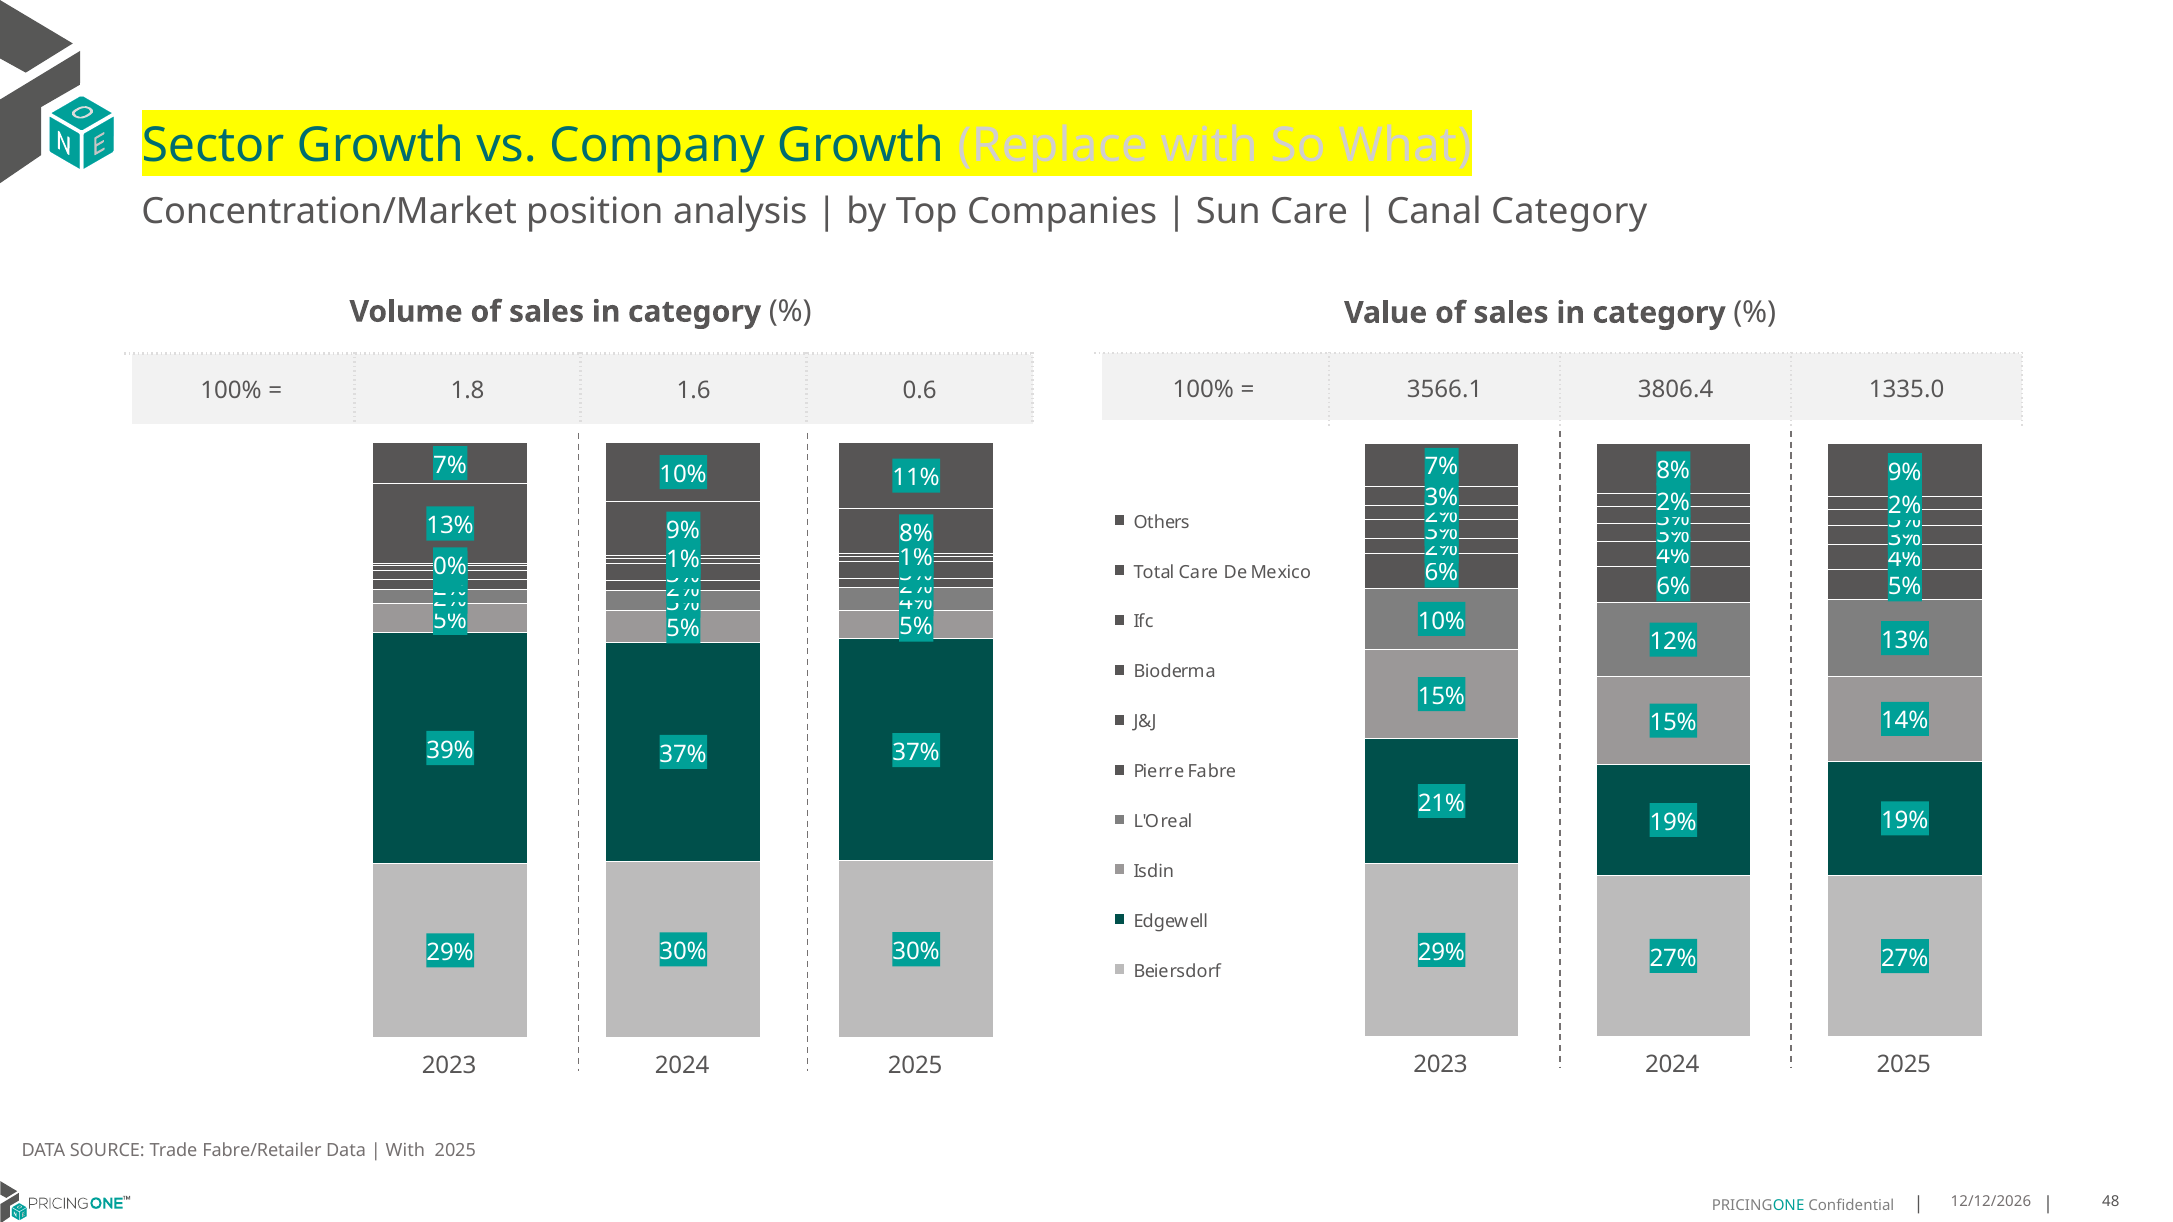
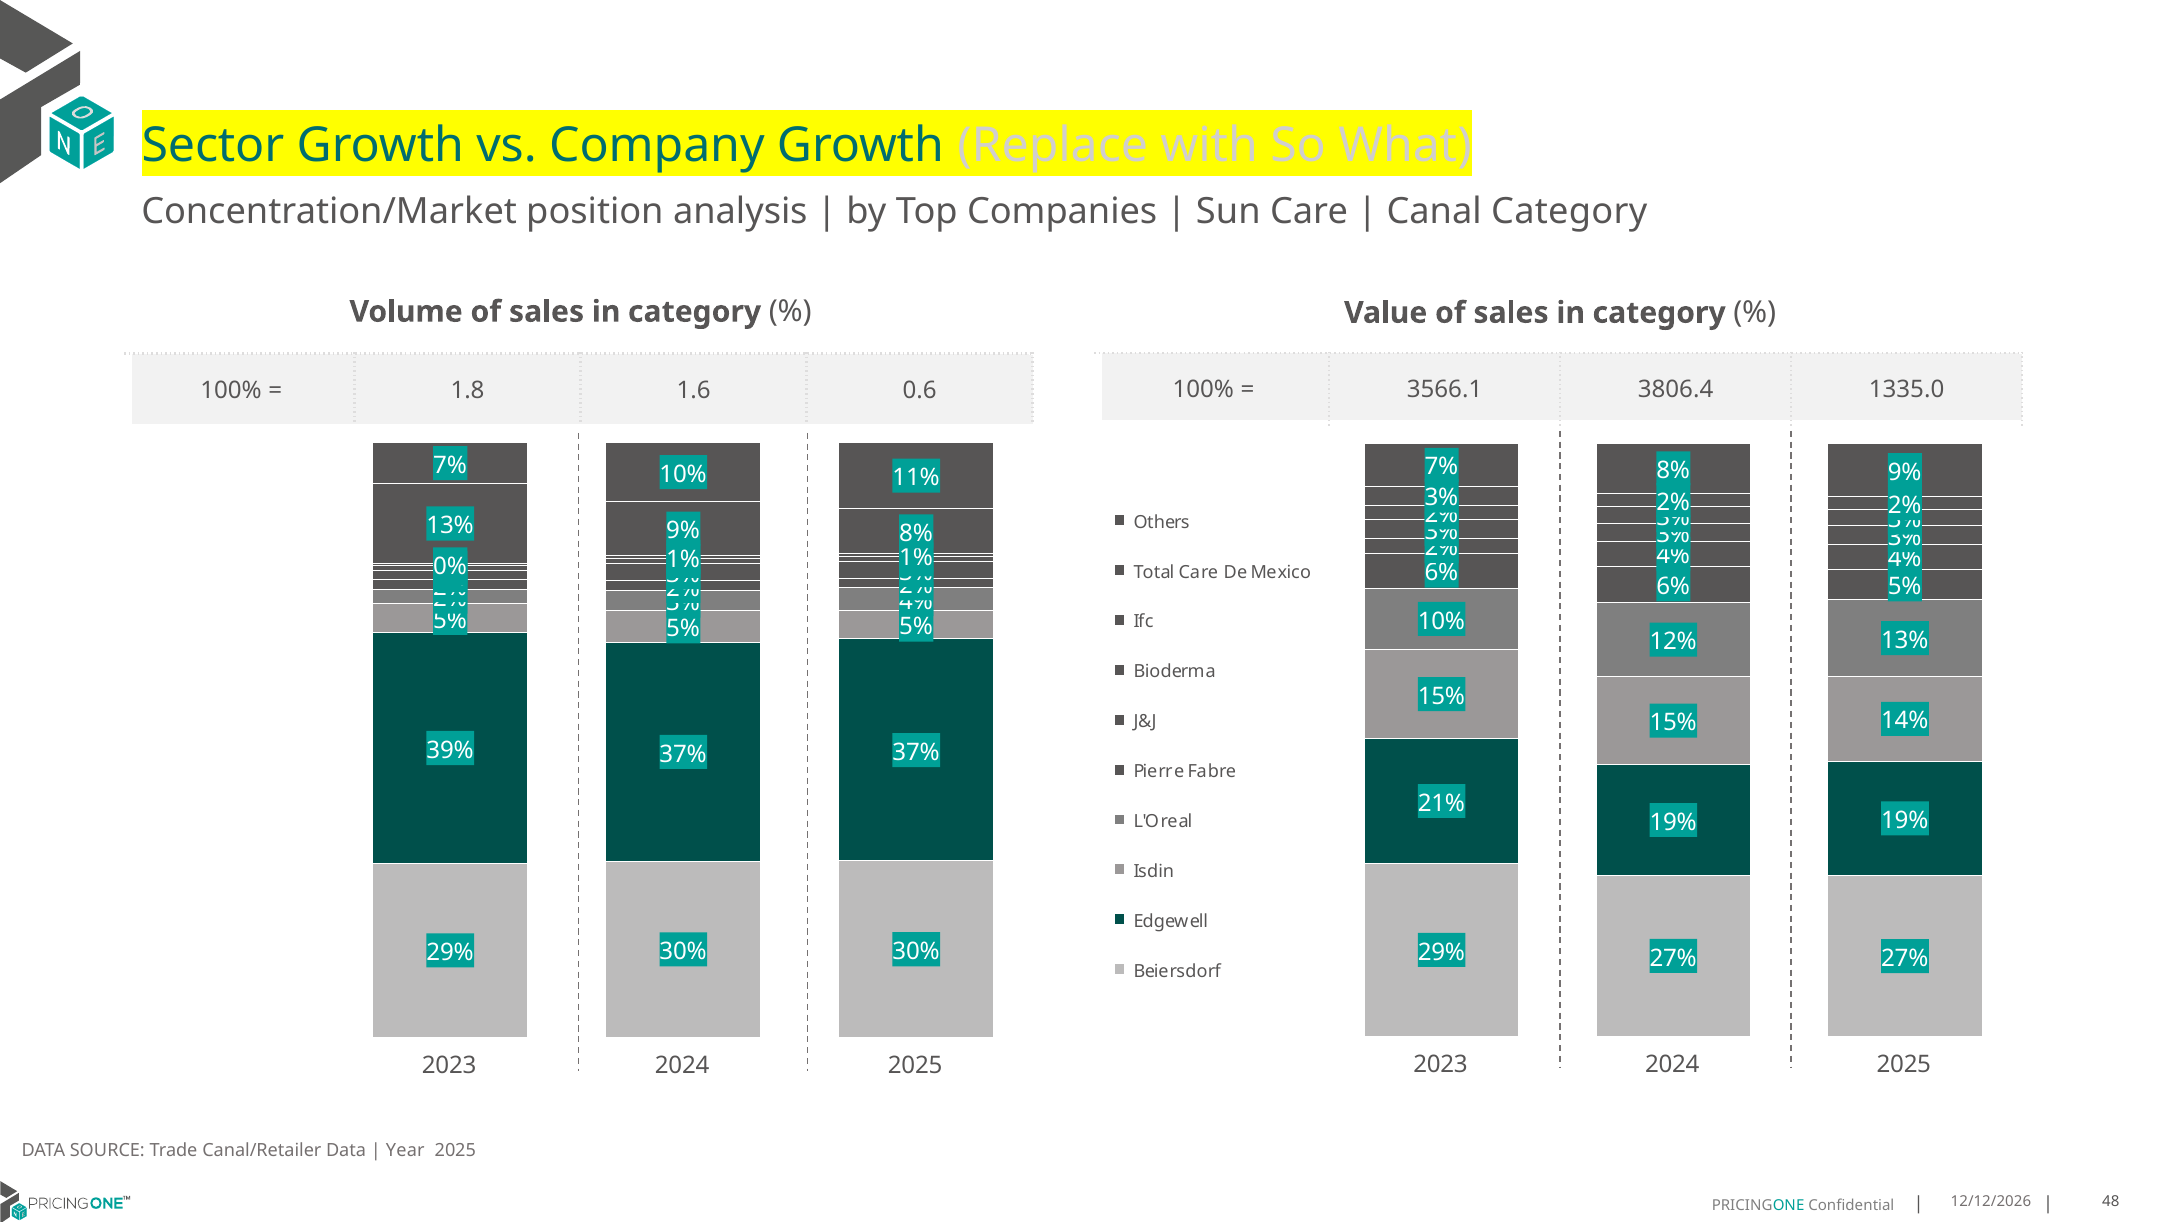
Fabre/Retailer: Fabre/Retailer -> Canal/Retailer (262, 1151)
With: With -> Year (405, 1151)
